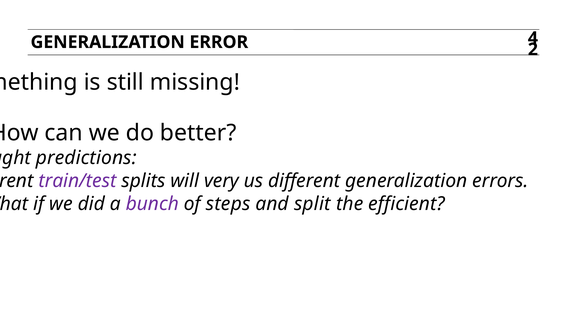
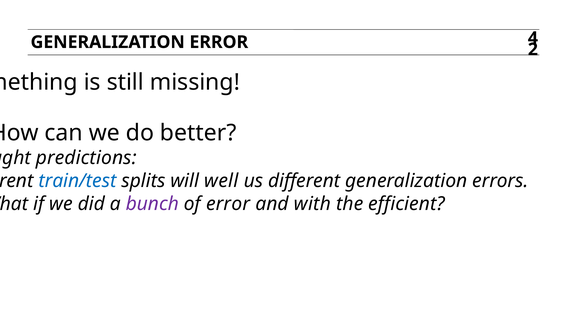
train/test colour: purple -> blue (77, 181)
very: very -> well (221, 181)
of steps: steps -> error (228, 204)
split: split -> with (312, 204)
